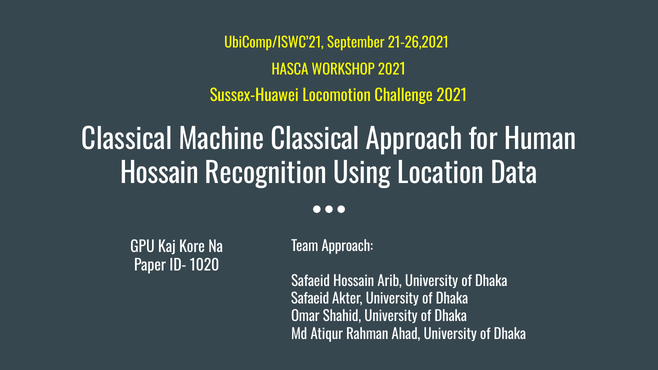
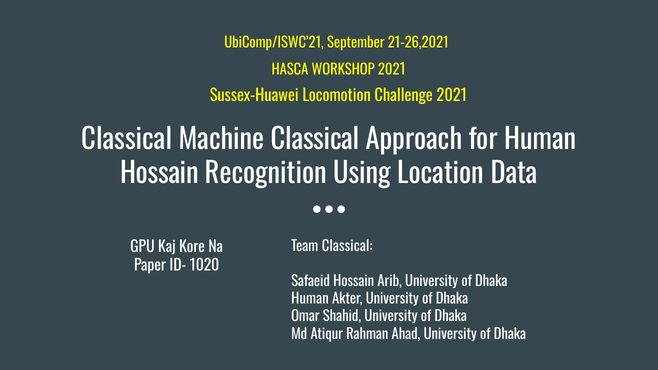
Team Approach: Approach -> Classical (347, 247)
Safaeid: Safaeid -> Human (310, 299)
